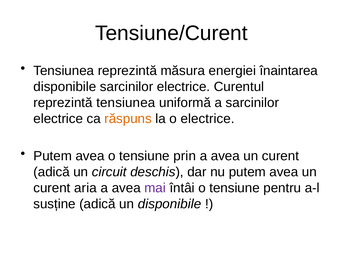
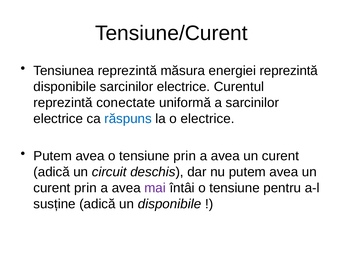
energiei înaintarea: înaintarea -> reprezintă (289, 71)
reprezintă tensiunea: tensiunea -> conectate (126, 103)
răspuns colour: orange -> blue (128, 119)
curent aria: aria -> prin (86, 188)
